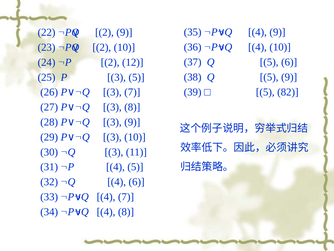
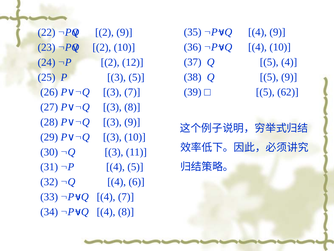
5 6: 6 -> 4 (289, 62)
82: 82 -> 62 (288, 92)
